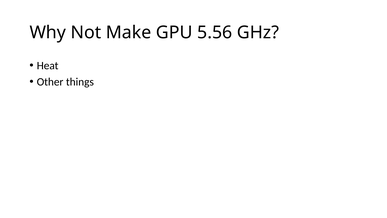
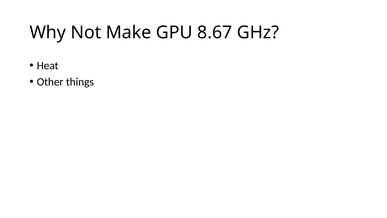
5.56: 5.56 -> 8.67 (215, 33)
